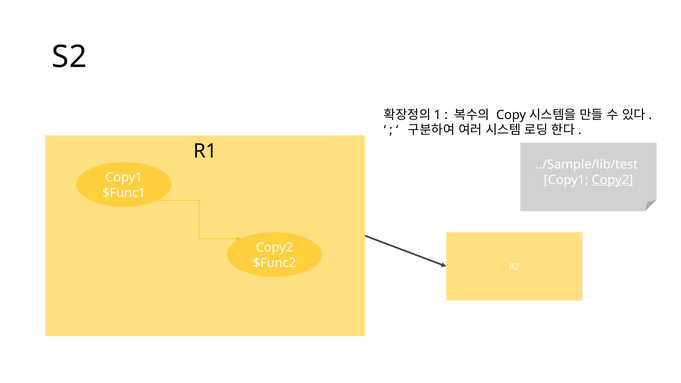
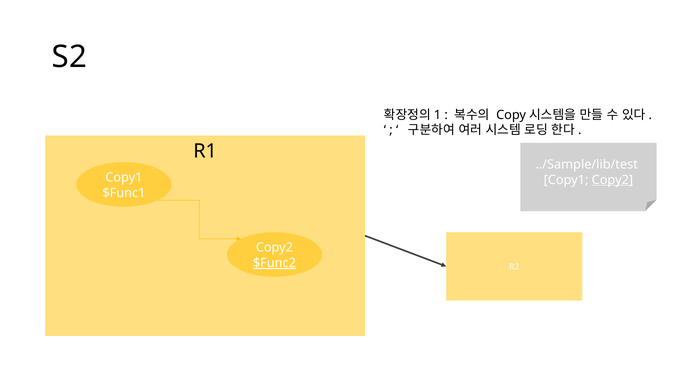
$Func2 underline: none -> present (274, 263)
